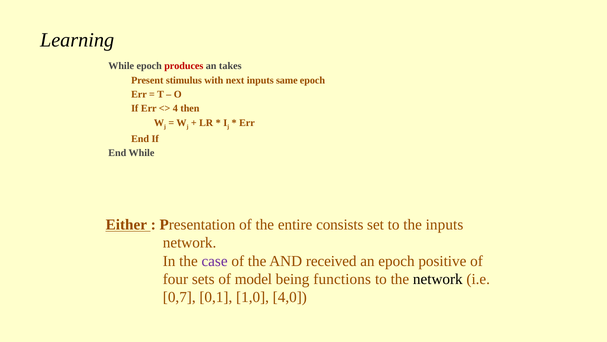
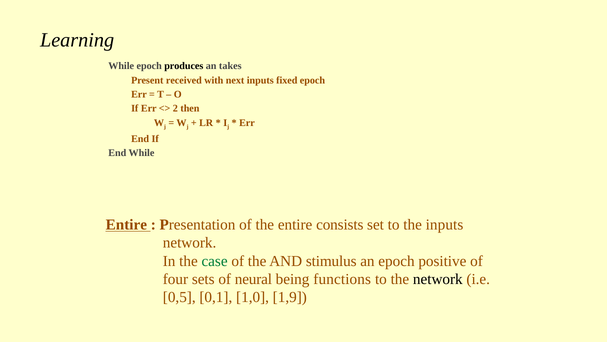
produces colour: red -> black (184, 66)
stimulus: stimulus -> received (184, 80)
same: same -> fixed (287, 80)
4: 4 -> 2 (175, 108)
Either: Either -> Entire (126, 224)
case colour: purple -> green (215, 261)
received: received -> stimulus (331, 261)
model: model -> neural (253, 279)
0,7: 0,7 -> 0,5 (179, 297)
4,0: 4,0 -> 1,9 (290, 297)
